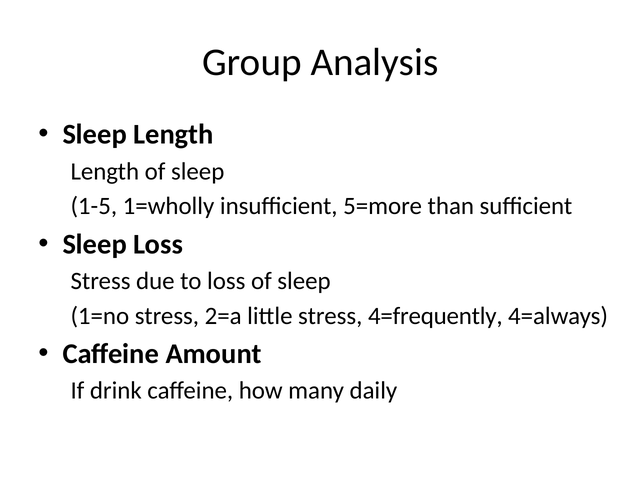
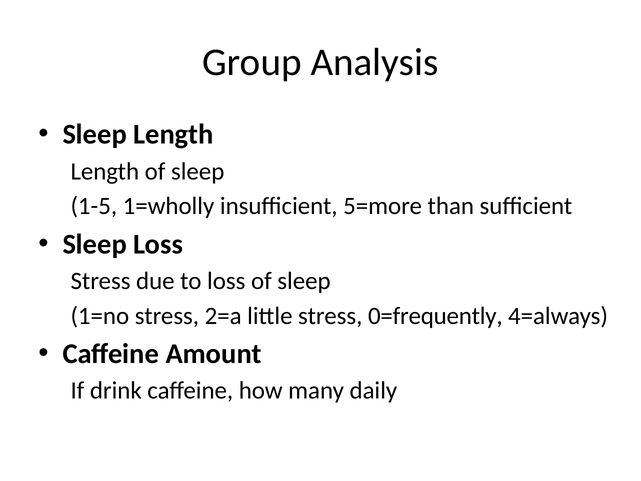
4=frequently: 4=frequently -> 0=frequently (435, 316)
